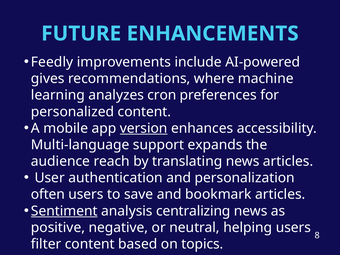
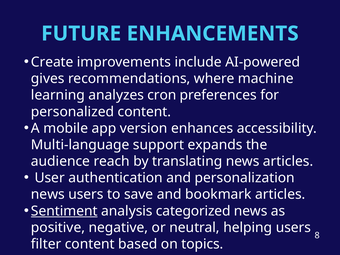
Feedly: Feedly -> Create (52, 62)
version underline: present -> none (144, 128)
often: often -> news (48, 194)
centralizing: centralizing -> categorized (193, 211)
